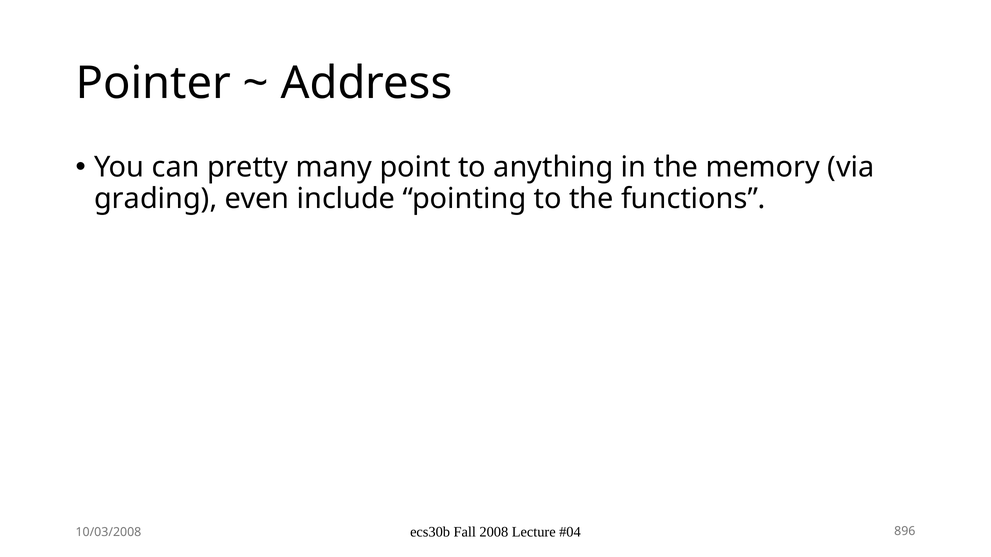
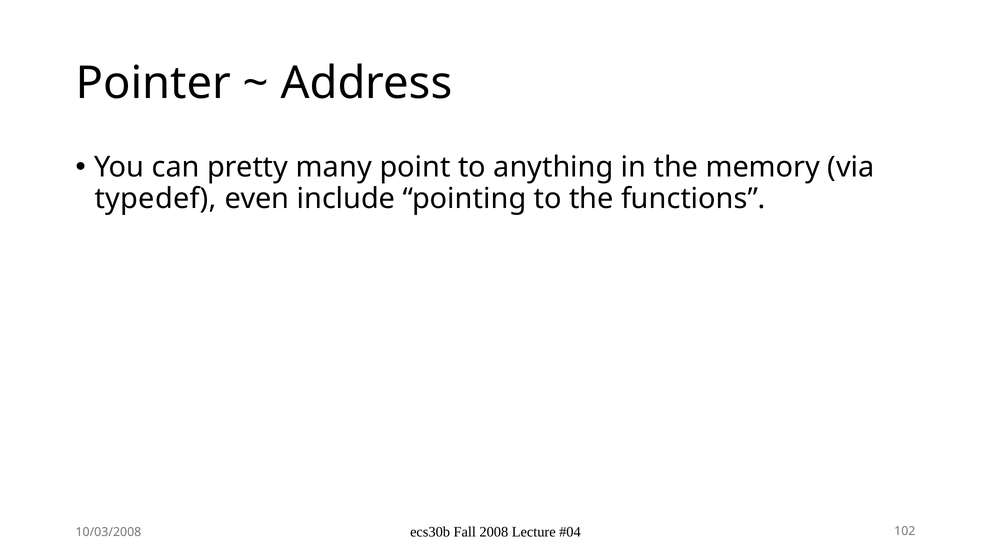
grading: grading -> typedef (156, 199)
896: 896 -> 102 (905, 531)
